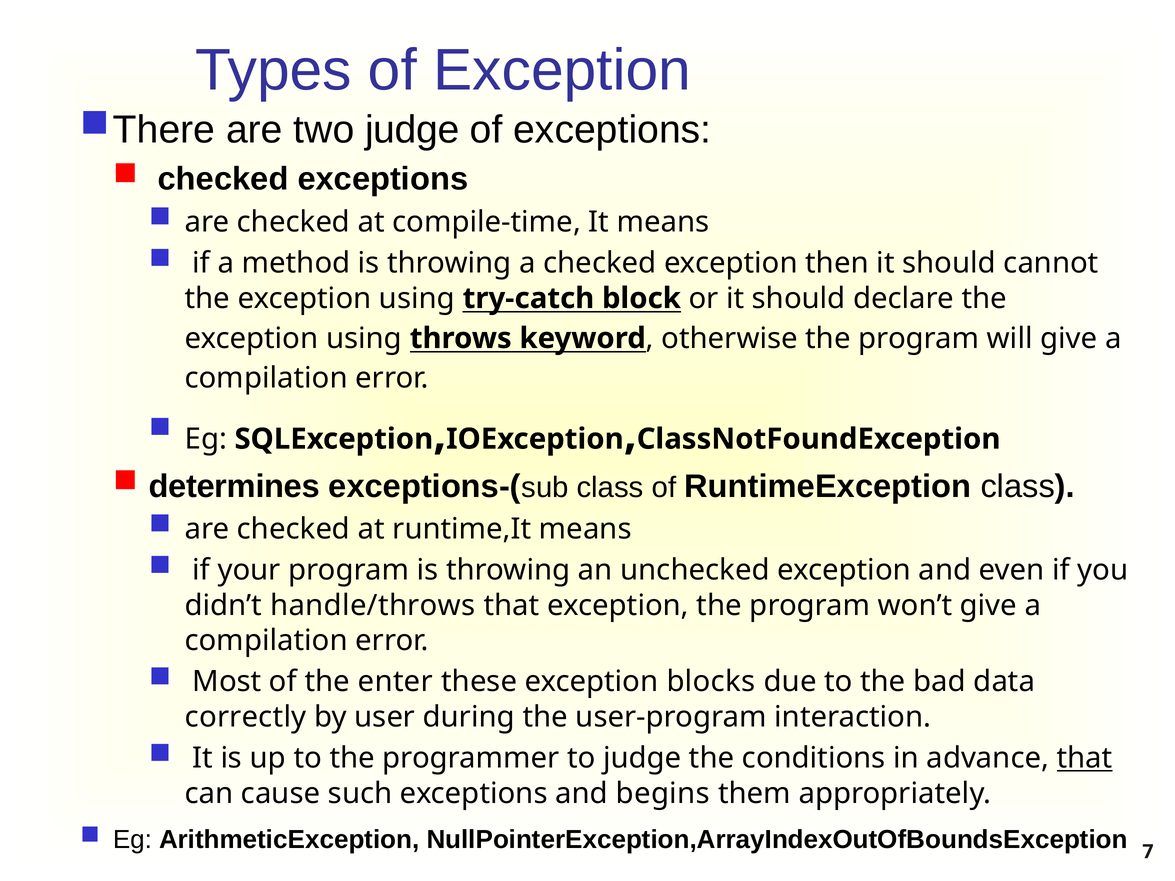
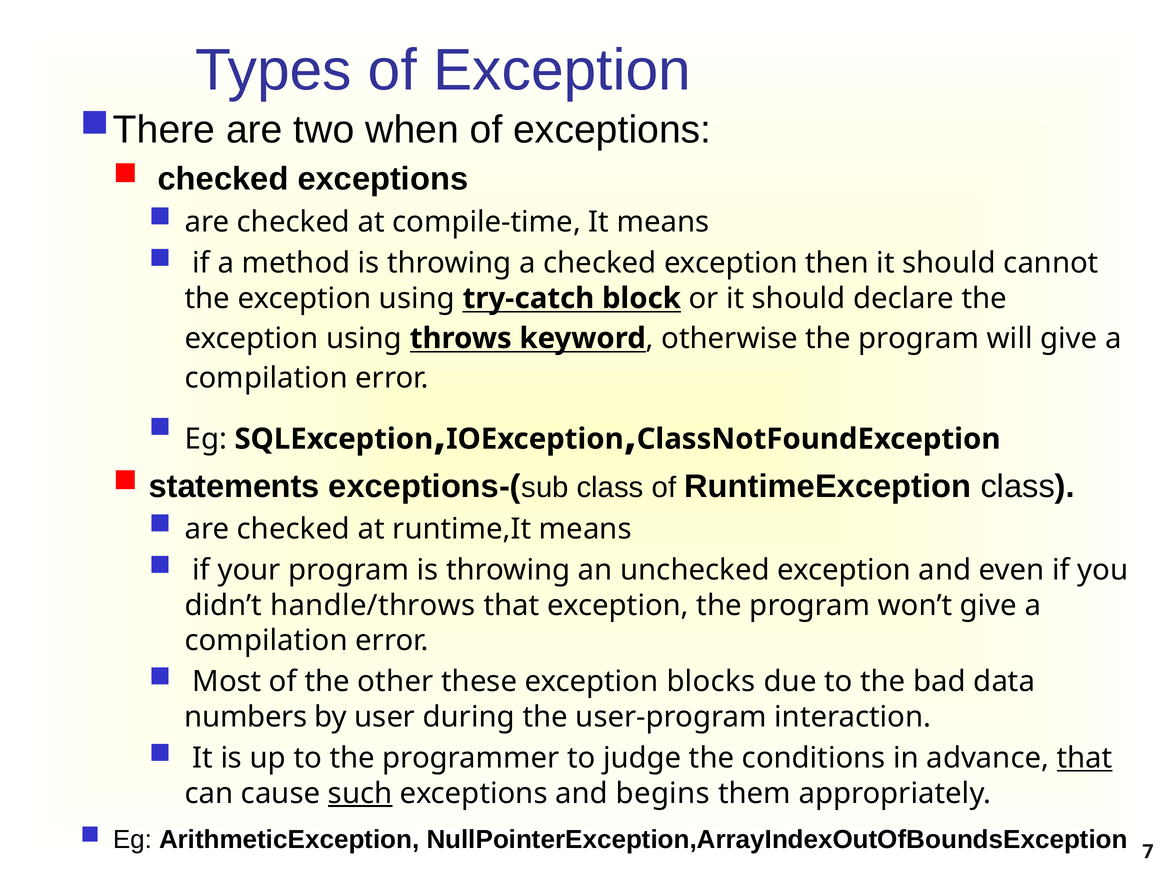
two judge: judge -> when (412, 130)
determines: determines -> statements (234, 486)
enter: enter -> other (395, 682)
correctly: correctly -> numbers (246, 717)
such underline: none -> present (360, 794)
